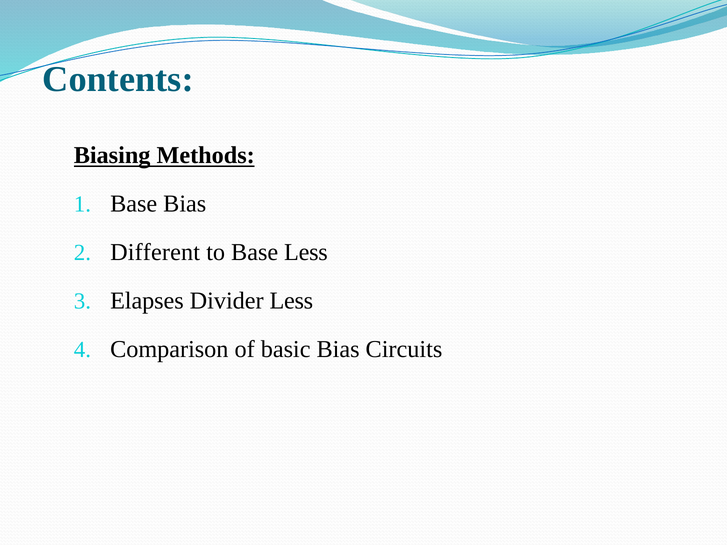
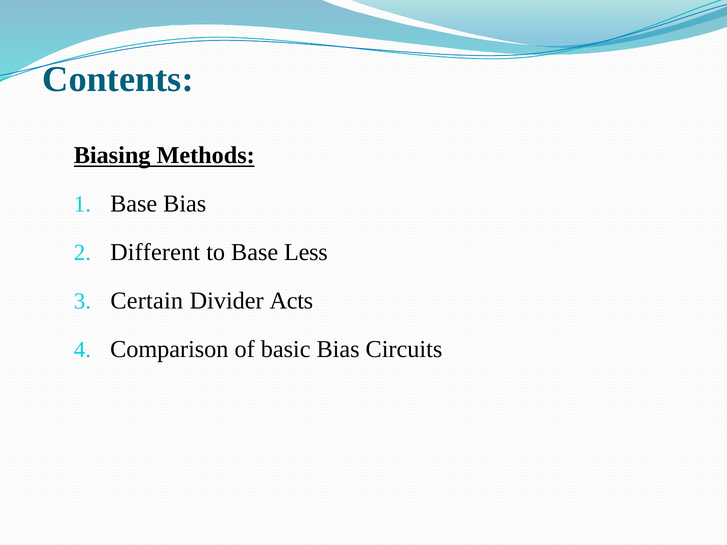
Elapses: Elapses -> Certain (147, 301)
Divider Less: Less -> Acts (291, 301)
